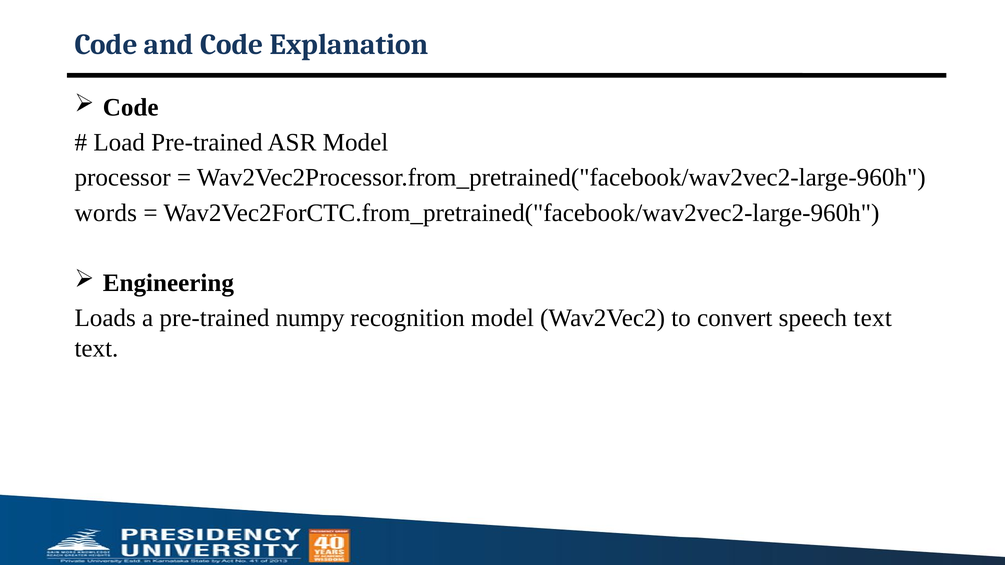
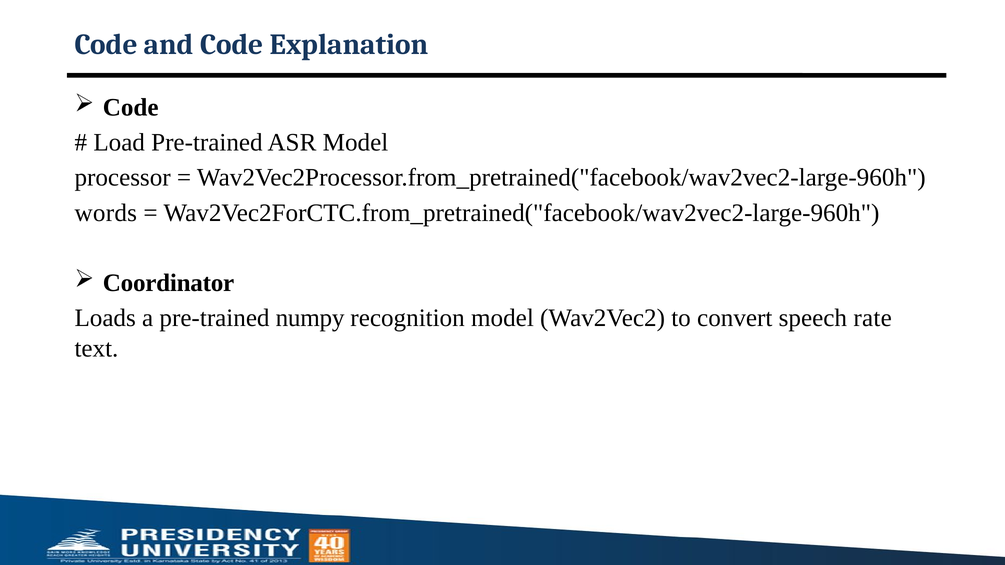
Engineering: Engineering -> Coordinator (169, 283)
speech text: text -> rate (873, 318)
